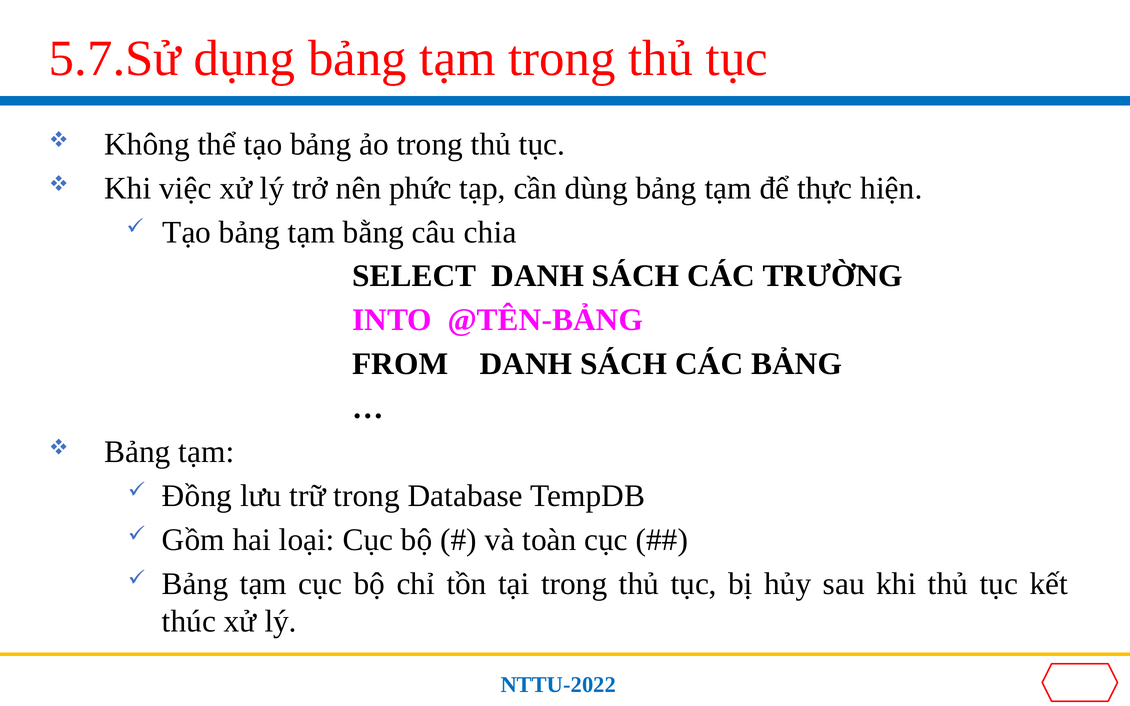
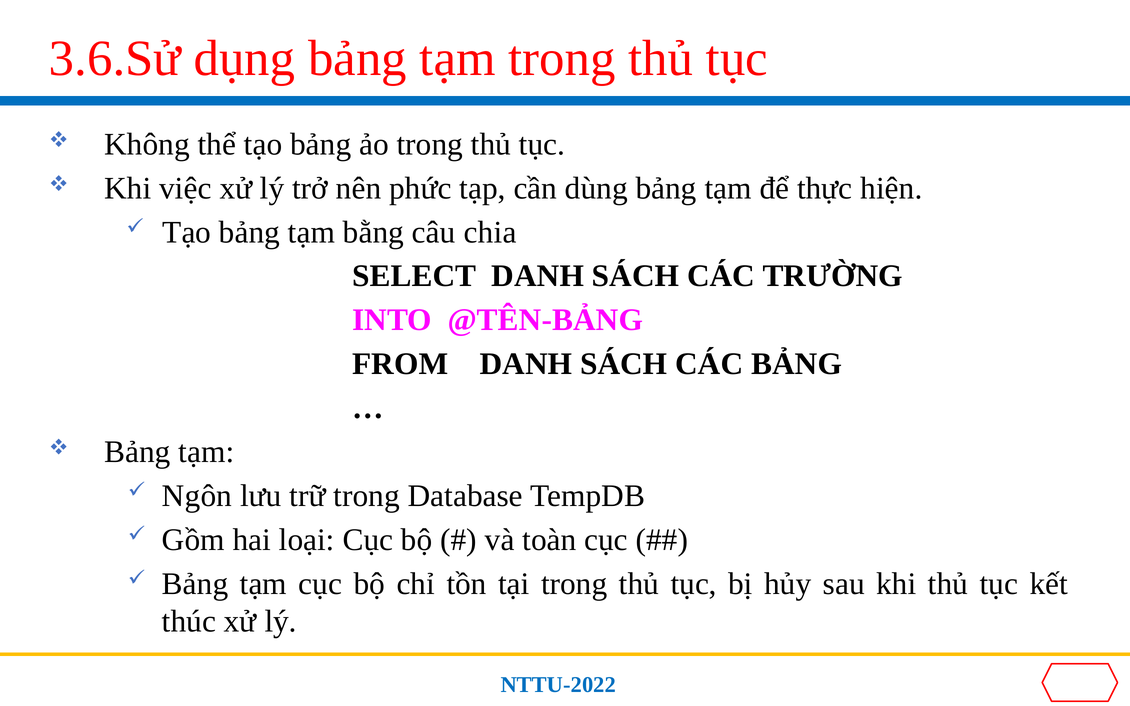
5.7.Sử: 5.7.Sử -> 3.6.Sử (115, 58)
Đồng: Đồng -> Ngôn (197, 496)
